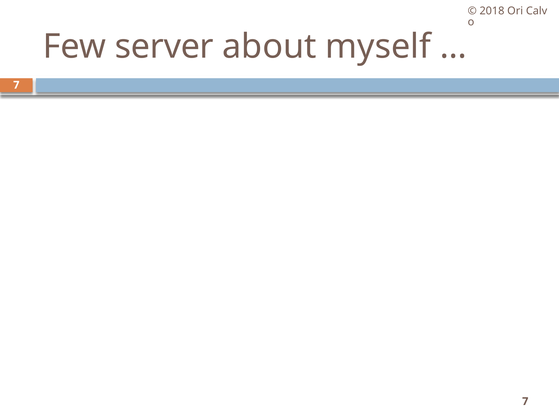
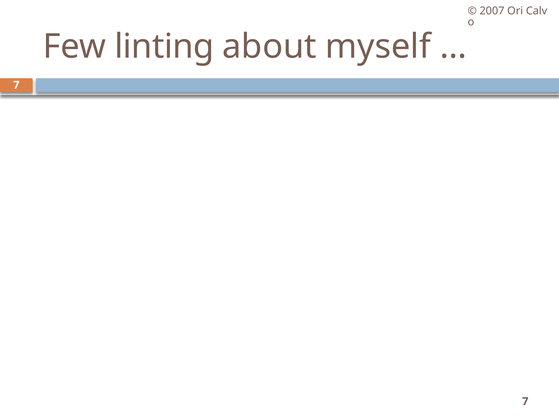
2018: 2018 -> 2007 (492, 11)
server: server -> linting (164, 47)
